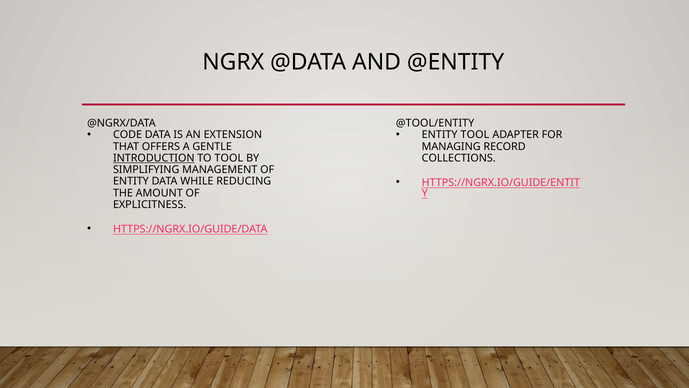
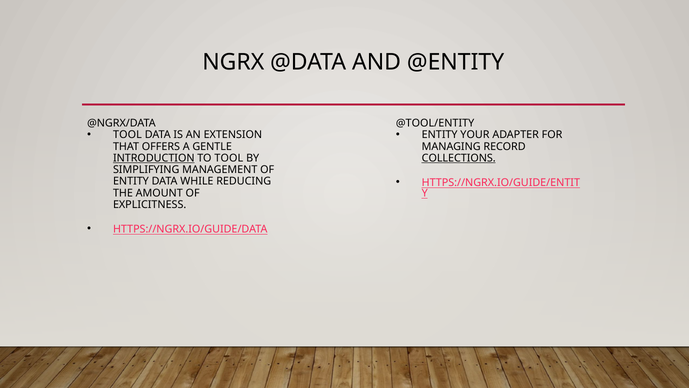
CODE: CODE -> TOOL (127, 135)
ENTITY TOOL: TOOL -> YOUR (475, 135)
COLLECTIONS underline: none -> present (459, 158)
